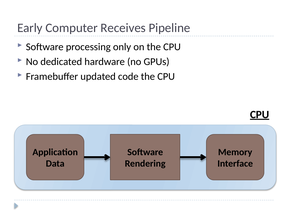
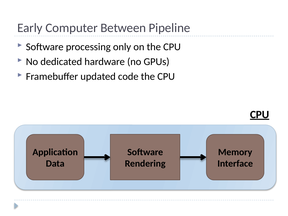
Receives: Receives -> Between (123, 28)
